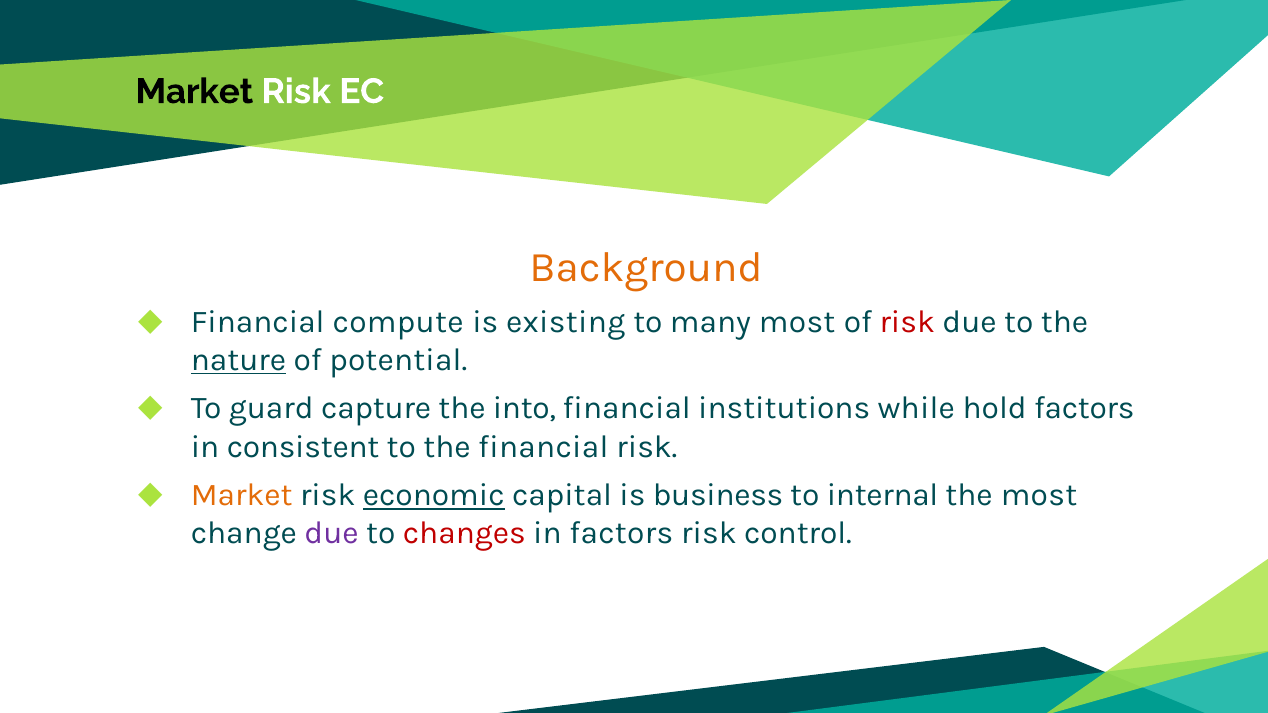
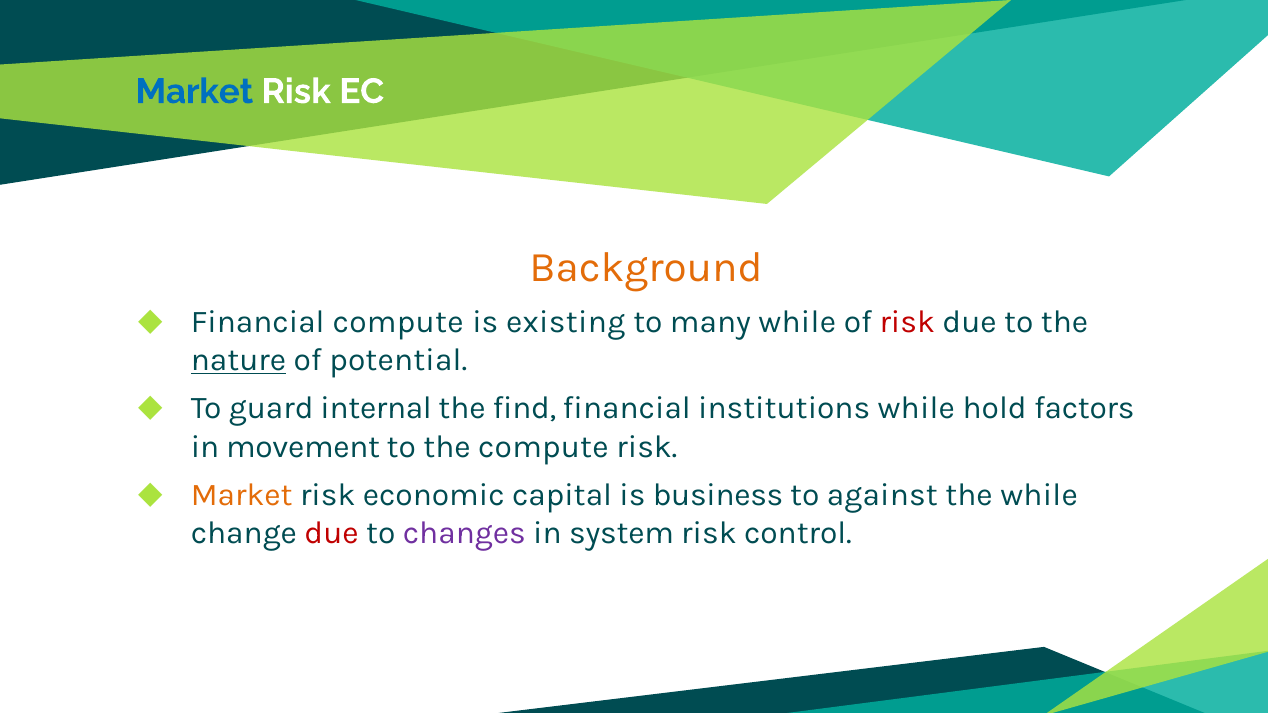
Market colour: black -> blue (194, 92)
many most: most -> while (797, 322)
capture: capture -> internal (376, 409)
into: into -> find (524, 409)
consistent: consistent -> movement (303, 447)
the financial: financial -> compute (543, 447)
economic underline: present -> none (434, 495)
internal: internal -> against (882, 495)
the most: most -> while (1039, 495)
due colour: purple -> red (332, 533)
changes colour: red -> purple (464, 533)
in factors: factors -> system (622, 533)
